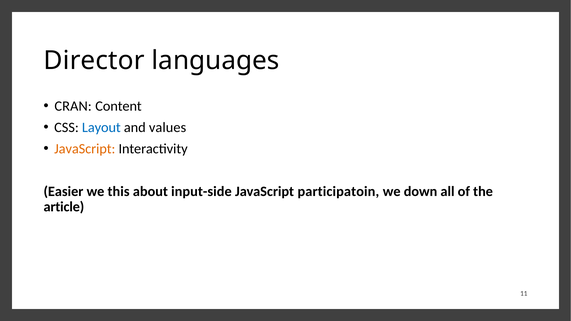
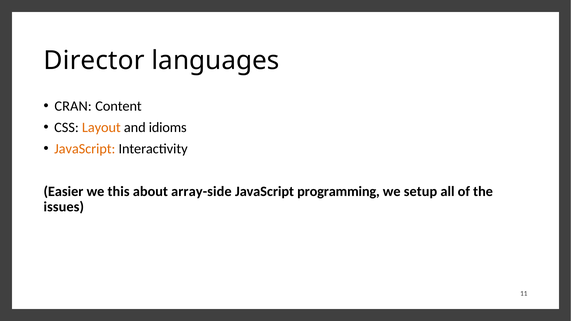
Layout colour: blue -> orange (101, 127)
values: values -> idioms (168, 127)
input-side: input-side -> array-side (201, 192)
participatoin: participatoin -> programming (338, 192)
down: down -> setup (421, 192)
article: article -> issues (64, 207)
